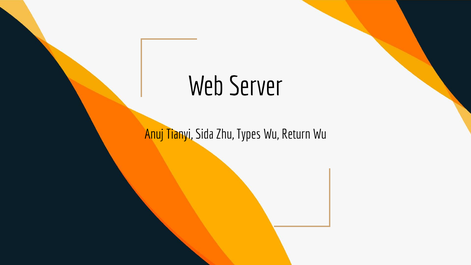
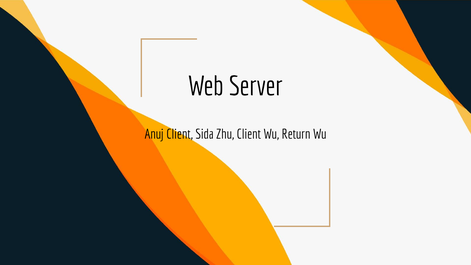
Anuj Tianyi: Tianyi -> Client (180, 134)
Zhu Types: Types -> Client (249, 134)
